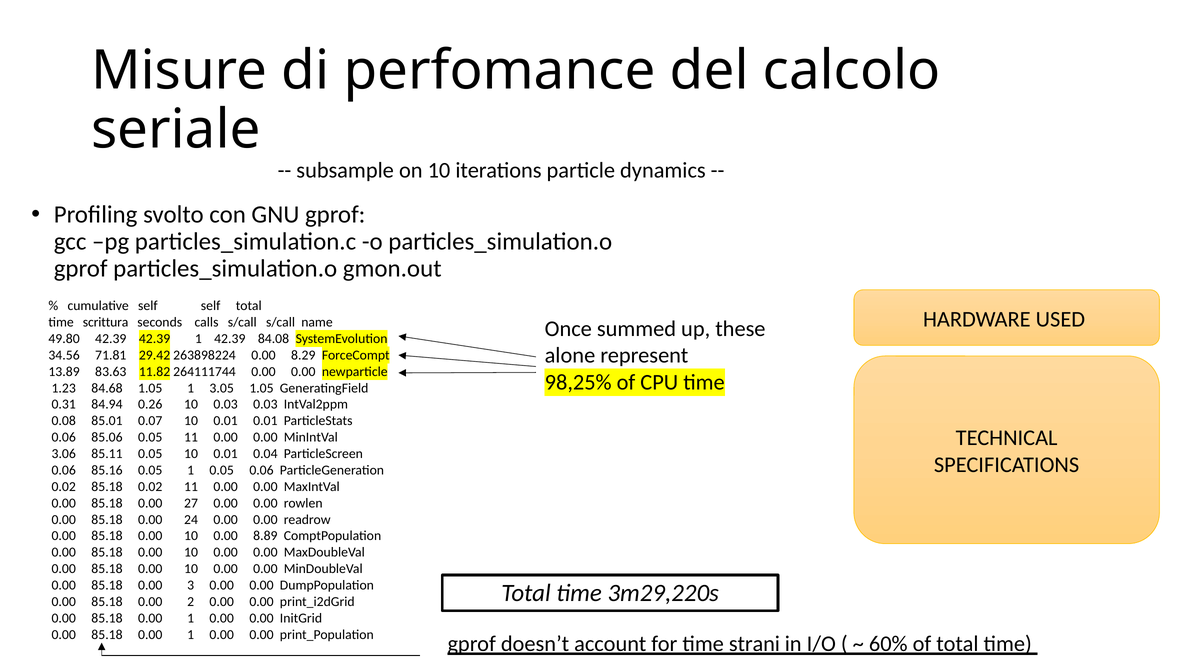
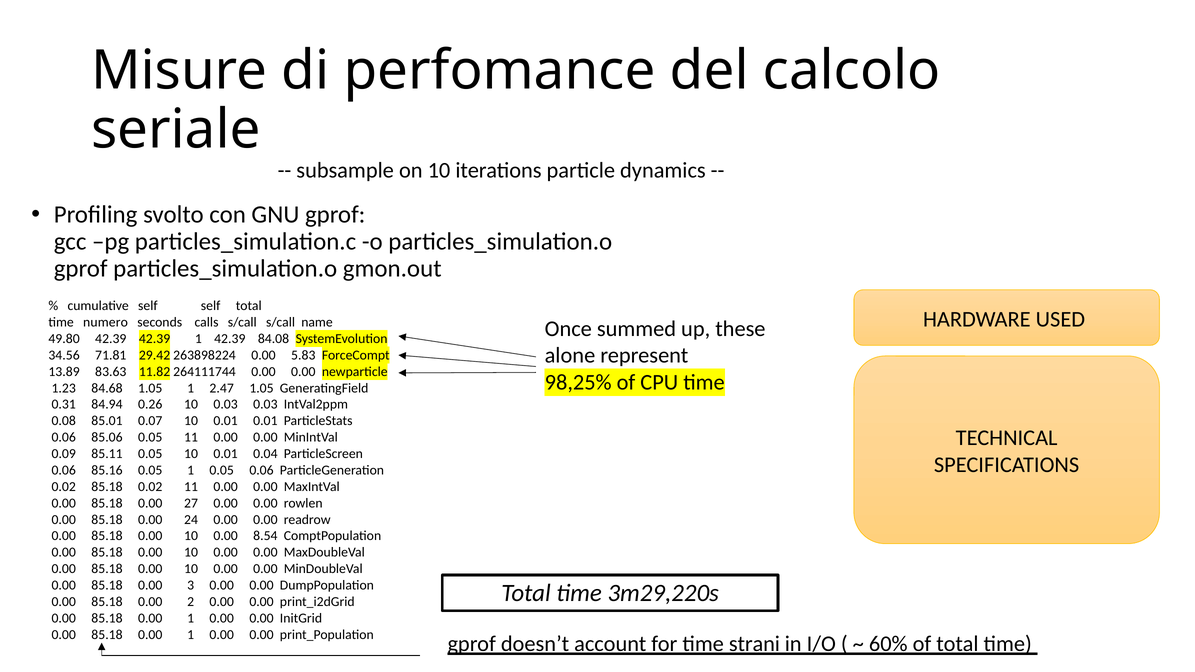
scrittura: scrittura -> numero (105, 322)
8.29: 8.29 -> 5.83 (303, 355)
3.05: 3.05 -> 2.47 (222, 388)
3.06: 3.06 -> 0.09 (64, 454)
8.89: 8.89 -> 8.54 (265, 536)
